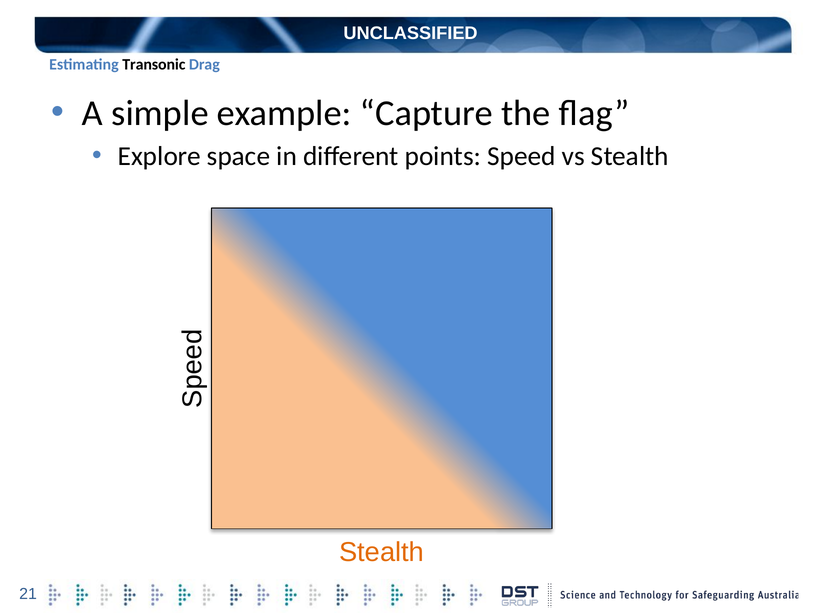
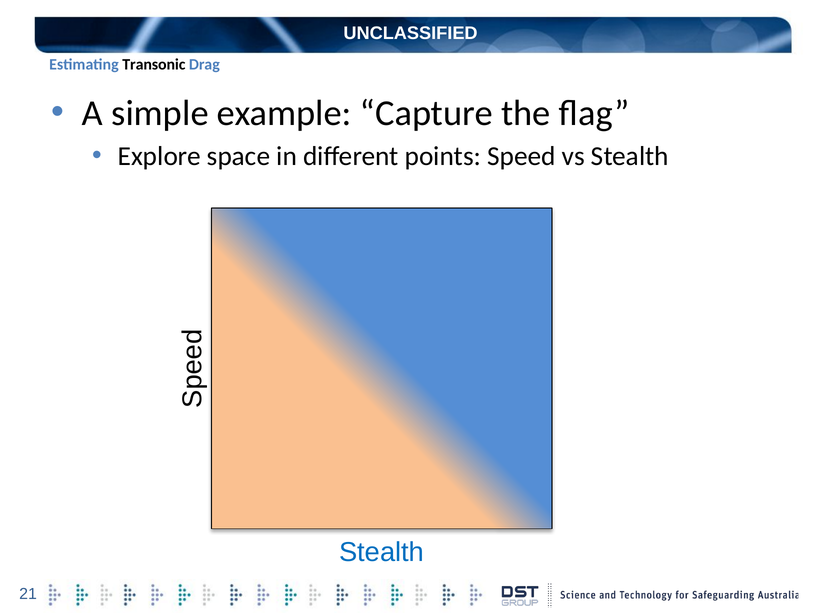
Stealth colour: orange -> blue (382, 552)
